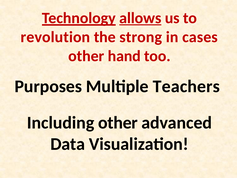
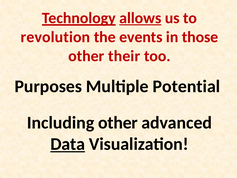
strong: strong -> events (141, 37)
cases: cases -> those (200, 37)
hand: hand -> their (124, 56)
Teachers: Teachers -> Potential (186, 86)
Data underline: none -> present (68, 144)
